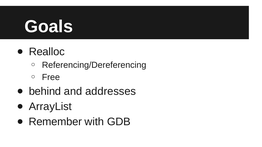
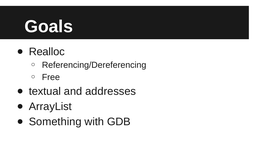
behind: behind -> textual (45, 92)
Remember: Remember -> Something (55, 122)
